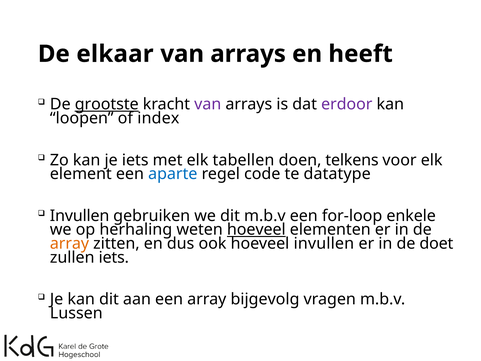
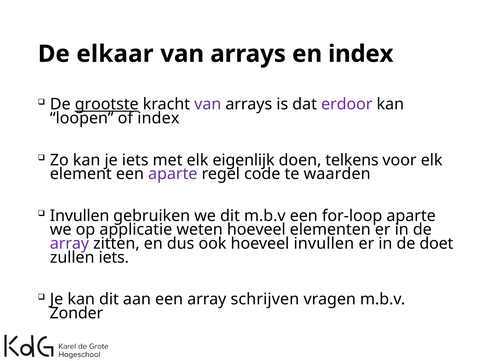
en heeft: heeft -> index (361, 54)
tabellen: tabellen -> eigenlijk (244, 160)
aparte colour: blue -> purple (173, 174)
datatype: datatype -> waarden (337, 174)
for-loop enkele: enkele -> aparte (411, 216)
herhaling: herhaling -> applicatie (136, 230)
hoeveel underline: present -> none (256, 230)
array colour: orange -> purple (69, 243)
bijgevolg: bijgevolg -> schrijven (265, 299)
Lussen: Lussen -> Zonder (76, 313)
